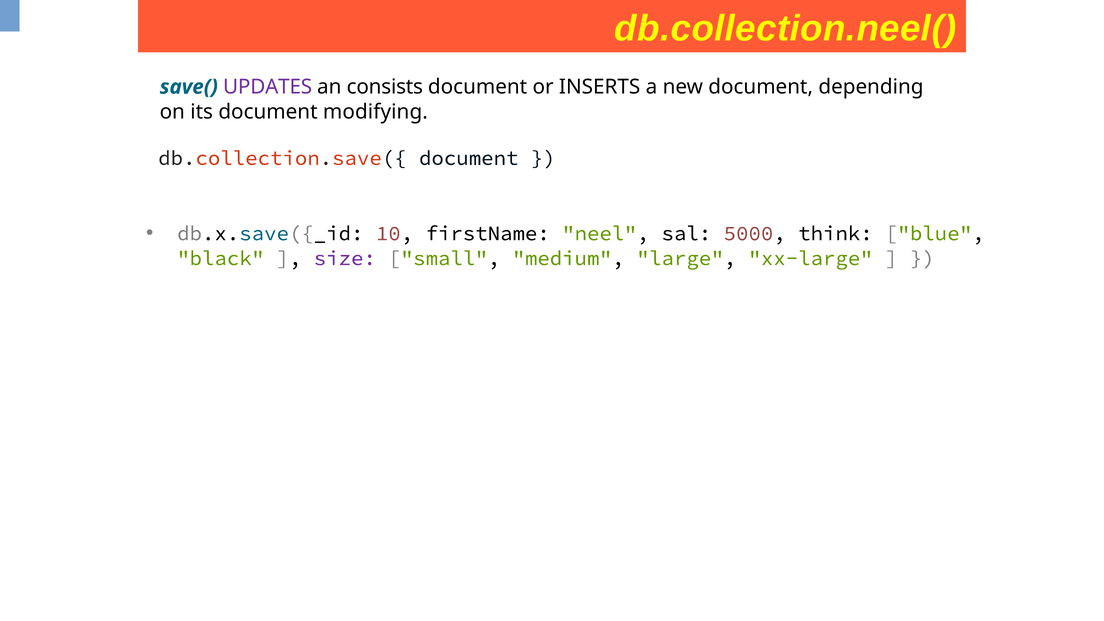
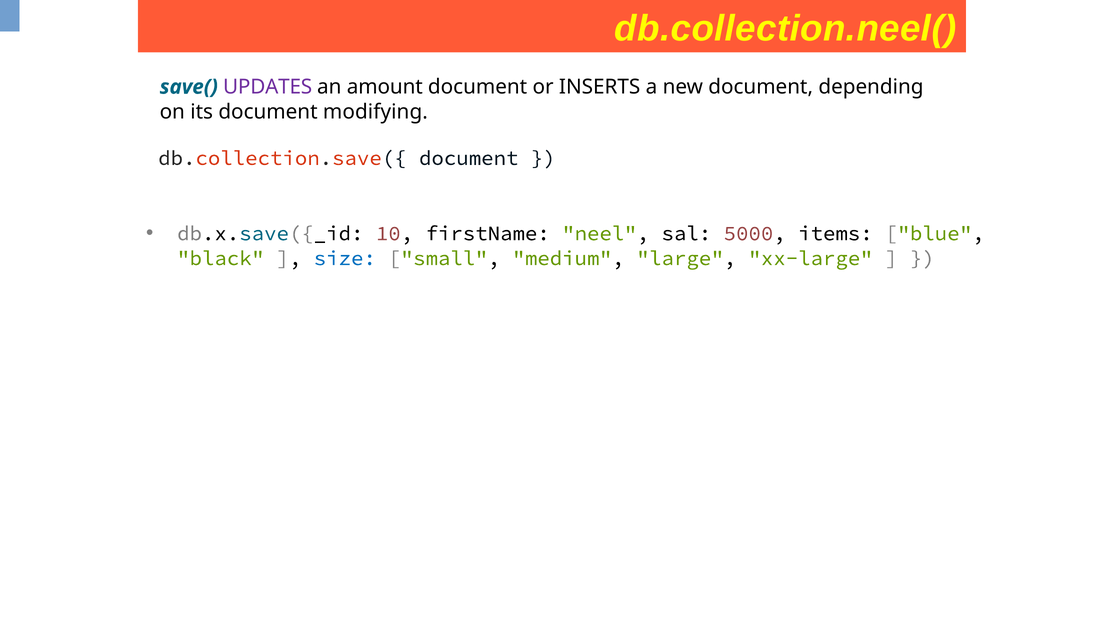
consists: consists -> amount (385, 87)
think: think -> items (835, 233)
size colour: purple -> blue (345, 258)
